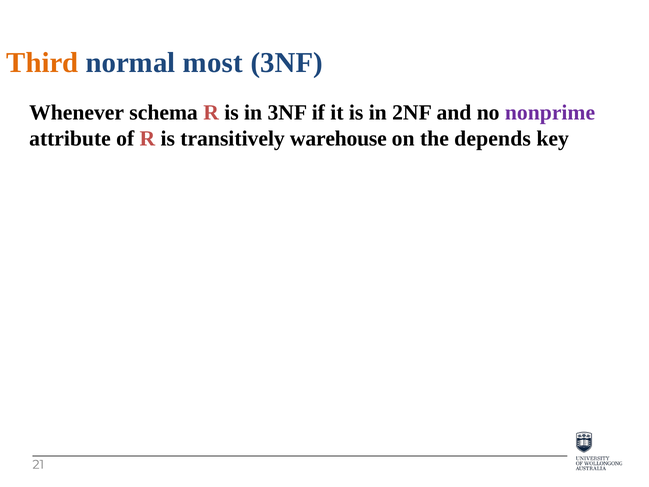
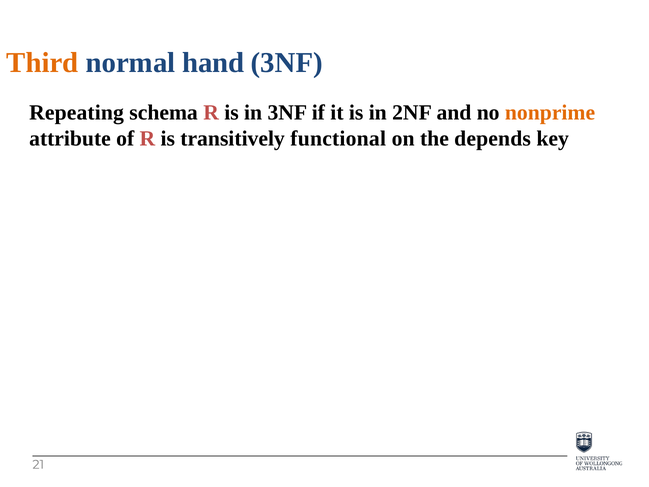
most: most -> hand (213, 63)
Whenever: Whenever -> Repeating (77, 112)
nonprime colour: purple -> orange (550, 112)
warehouse: warehouse -> functional (338, 138)
